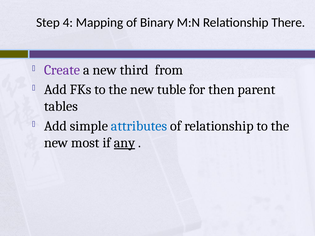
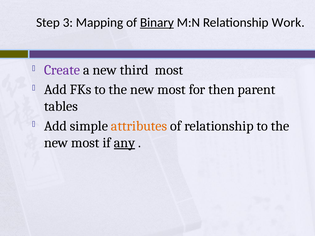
4: 4 -> 3 (68, 22)
Binary underline: none -> present (157, 22)
There: There -> Work (288, 22)
third from: from -> most (169, 70)
tuble: tuble -> most (171, 90)
attributes colour: blue -> orange (139, 126)
